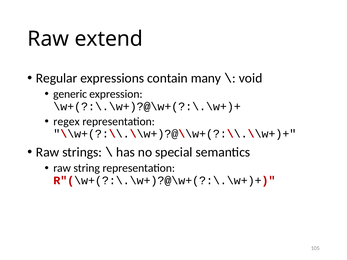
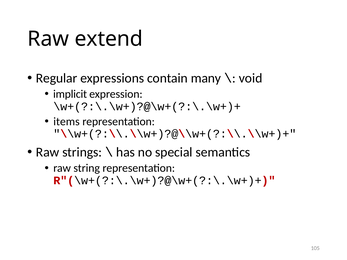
generic: generic -> implicit (70, 94)
regex: regex -> items (67, 122)
